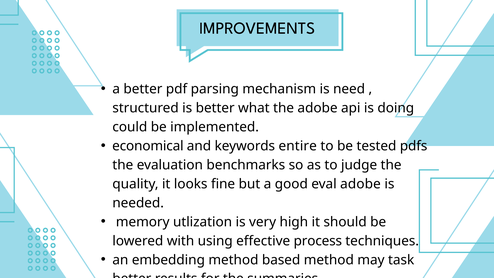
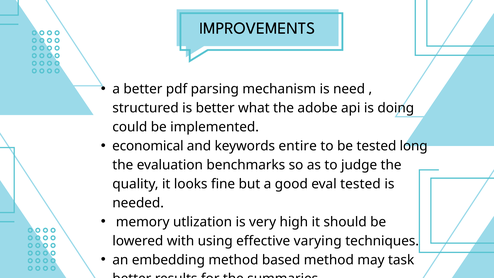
pdfs: pdfs -> long (414, 146)
eval adobe: adobe -> tested (360, 184)
process: process -> varying (318, 241)
